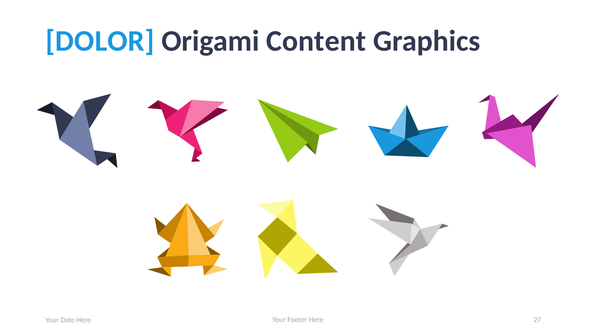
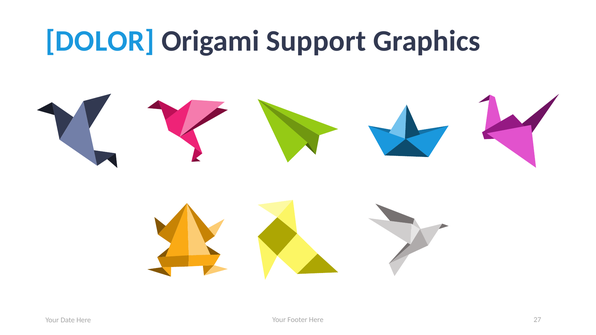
Content: Content -> Support (316, 41)
